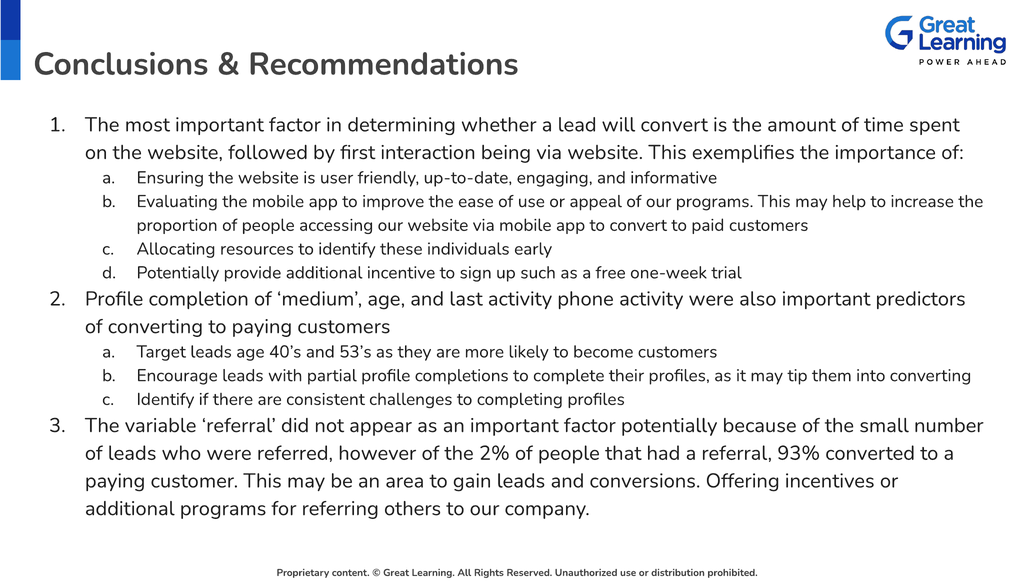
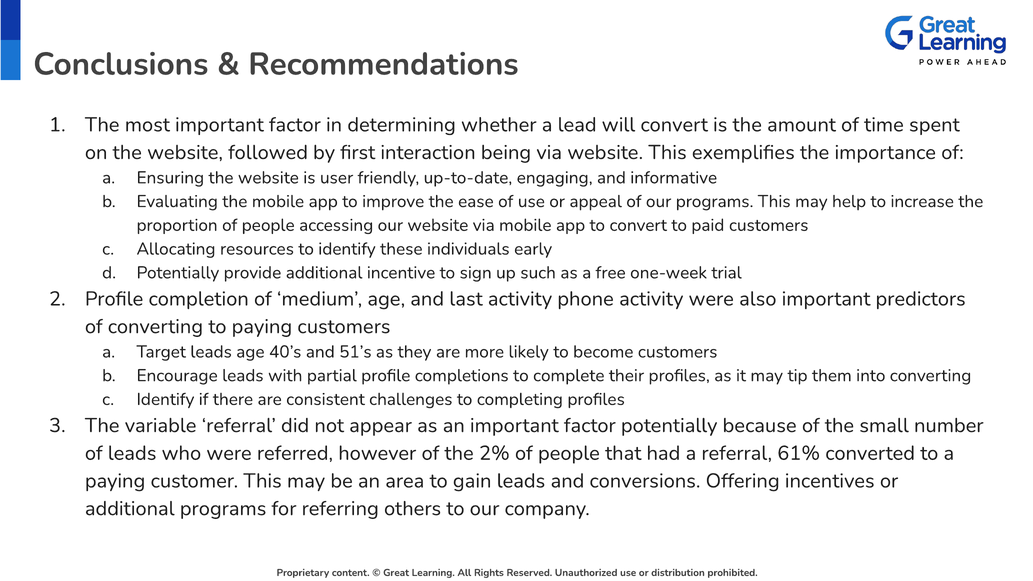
53’s: 53’s -> 51’s (355, 352)
93%: 93% -> 61% (799, 453)
